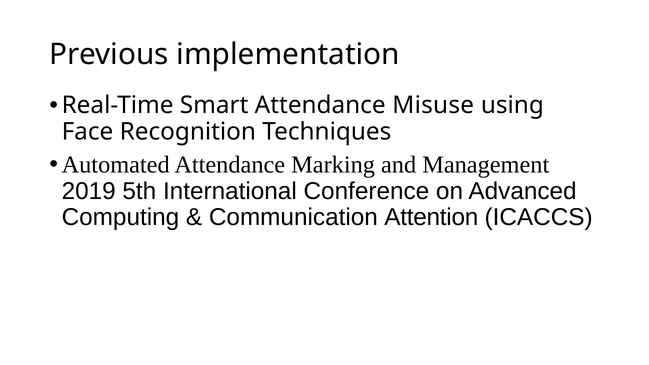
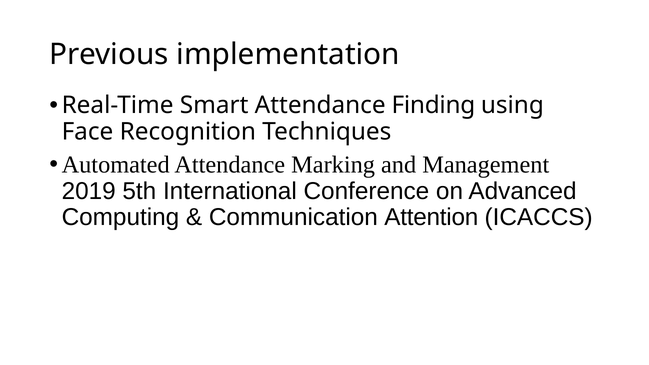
Misuse: Misuse -> Finding (433, 105)
